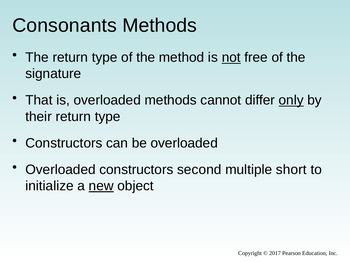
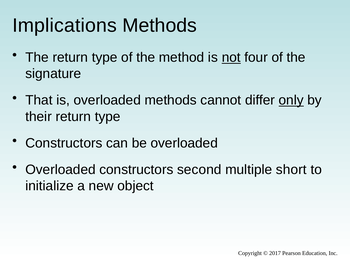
Consonants: Consonants -> Implications (65, 26)
free: free -> four (256, 58)
new underline: present -> none (101, 186)
